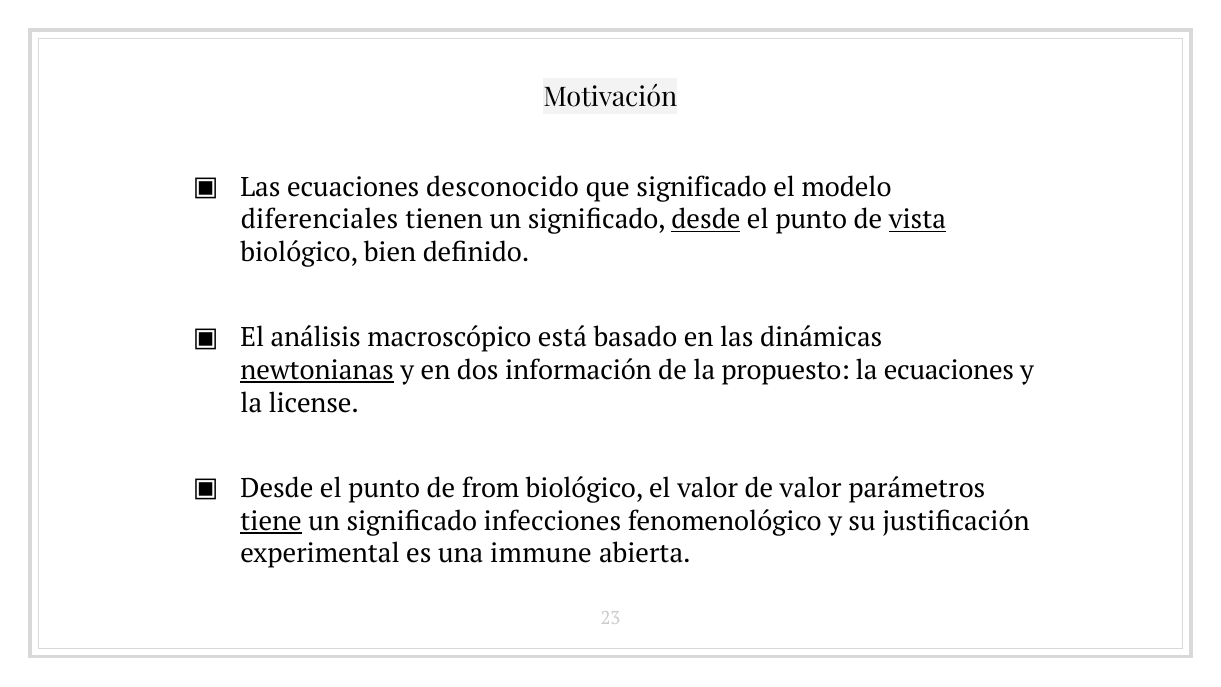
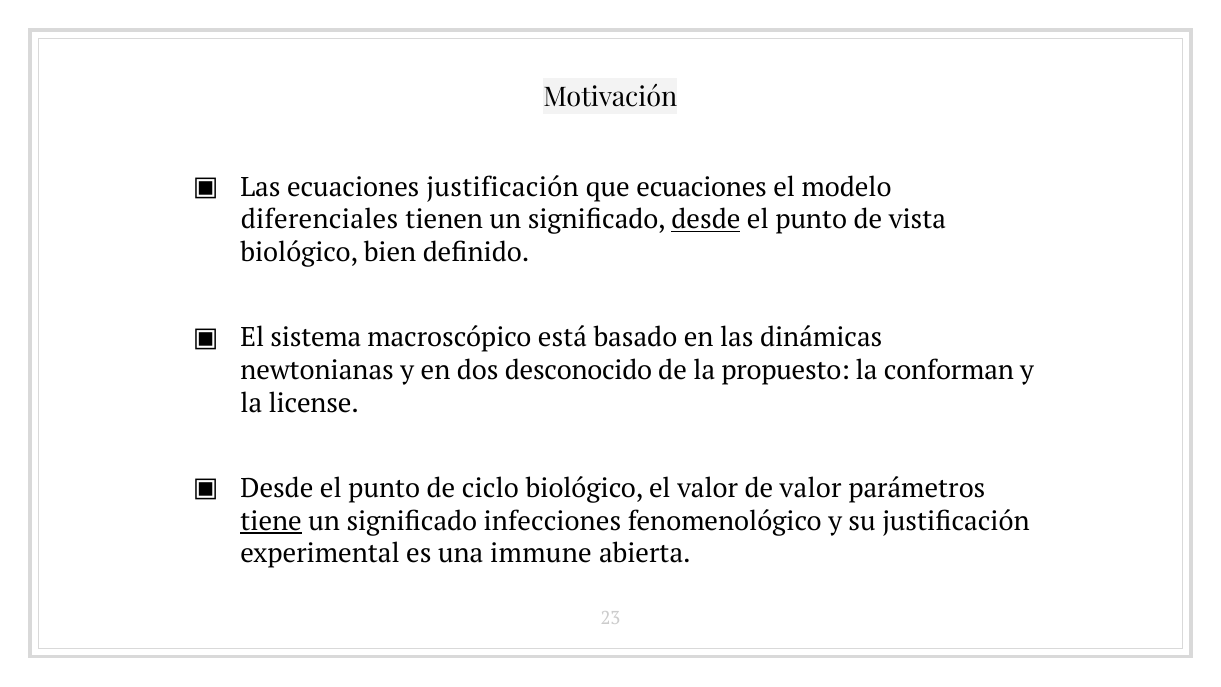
ecuaciones desconocido: desconocido -> justificación (503, 187)
que significado: significado -> ecuaciones (702, 187)
vista underline: present -> none (918, 220)
análisis: análisis -> sistema (316, 338)
newtonianas underline: present -> none (317, 370)
información: información -> desconocido (579, 370)
la ecuaciones: ecuaciones -> conforman (949, 370)
from: from -> ciclo (490, 488)
